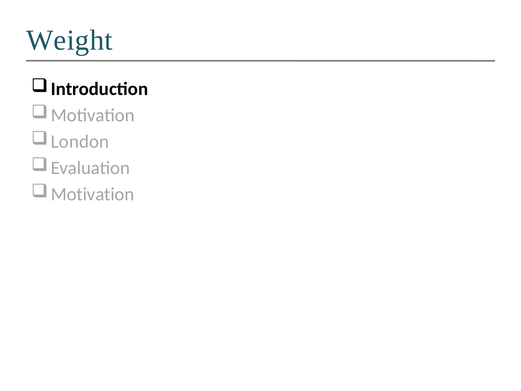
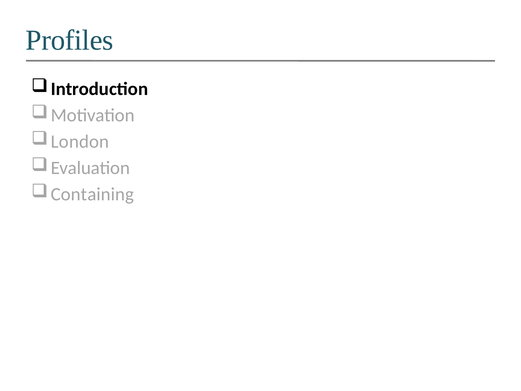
Weight: Weight -> Profiles (70, 40)
Motivation: Motivation -> Containing (92, 194)
